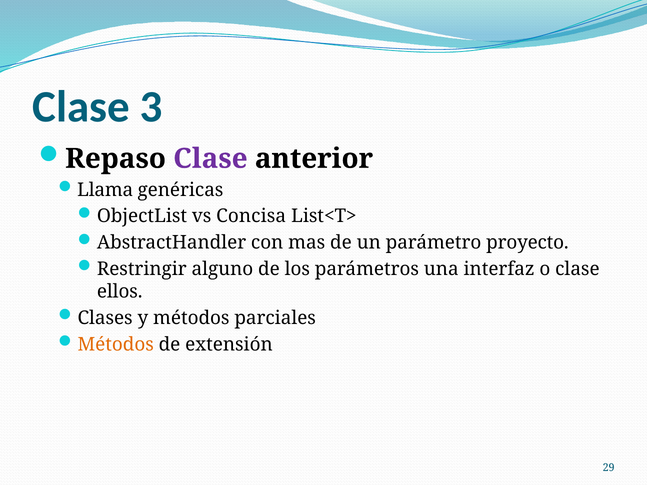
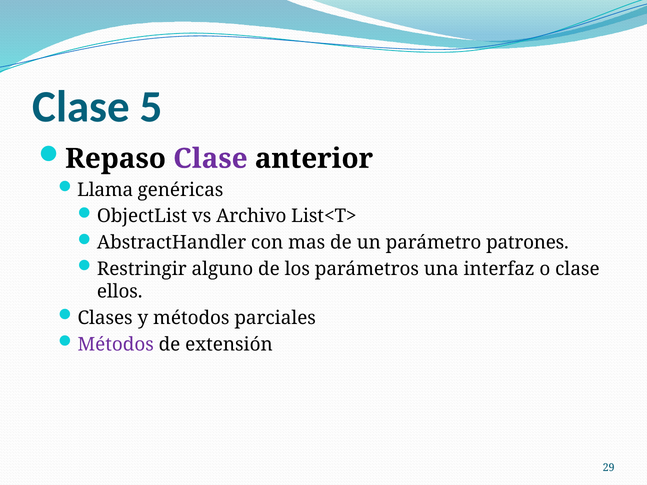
3: 3 -> 5 (151, 107)
Concisa: Concisa -> Archivo (251, 216)
proyecto: proyecto -> patrones (527, 243)
Métodos colour: orange -> purple (116, 345)
